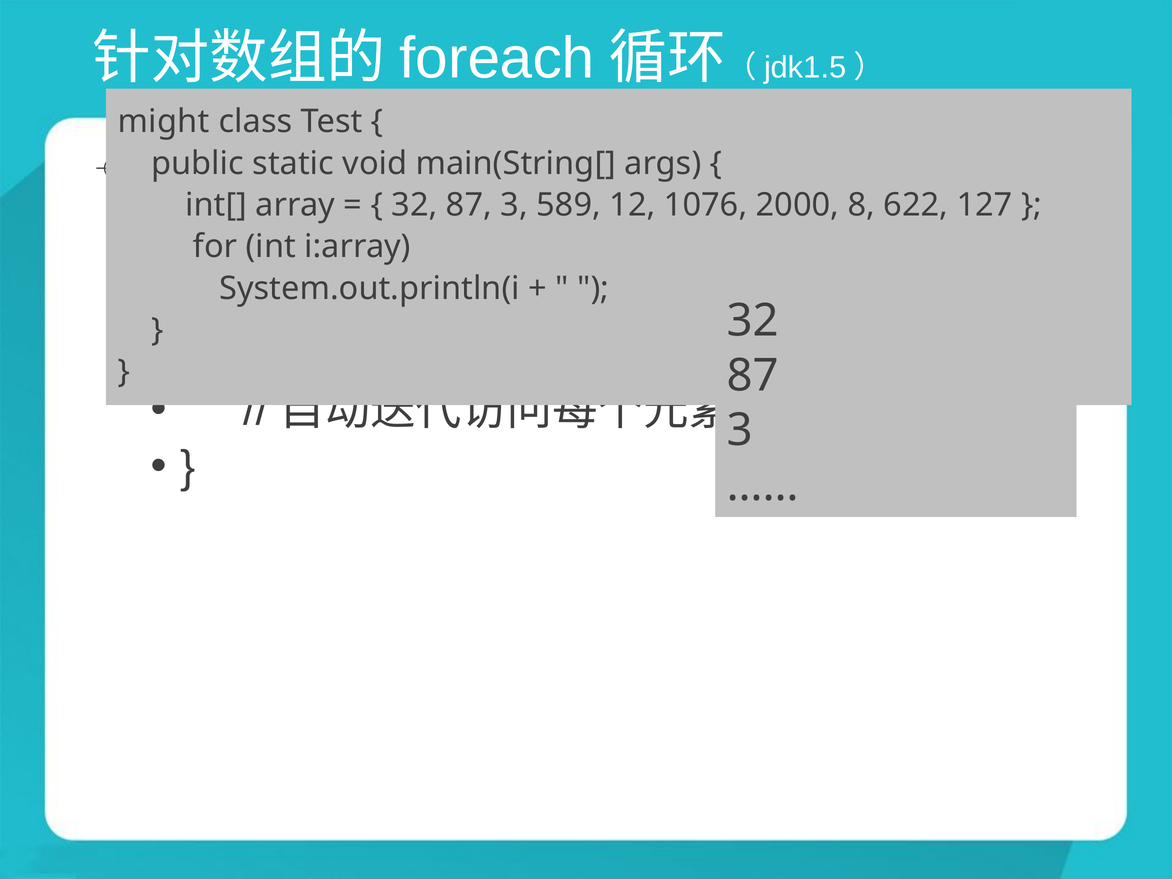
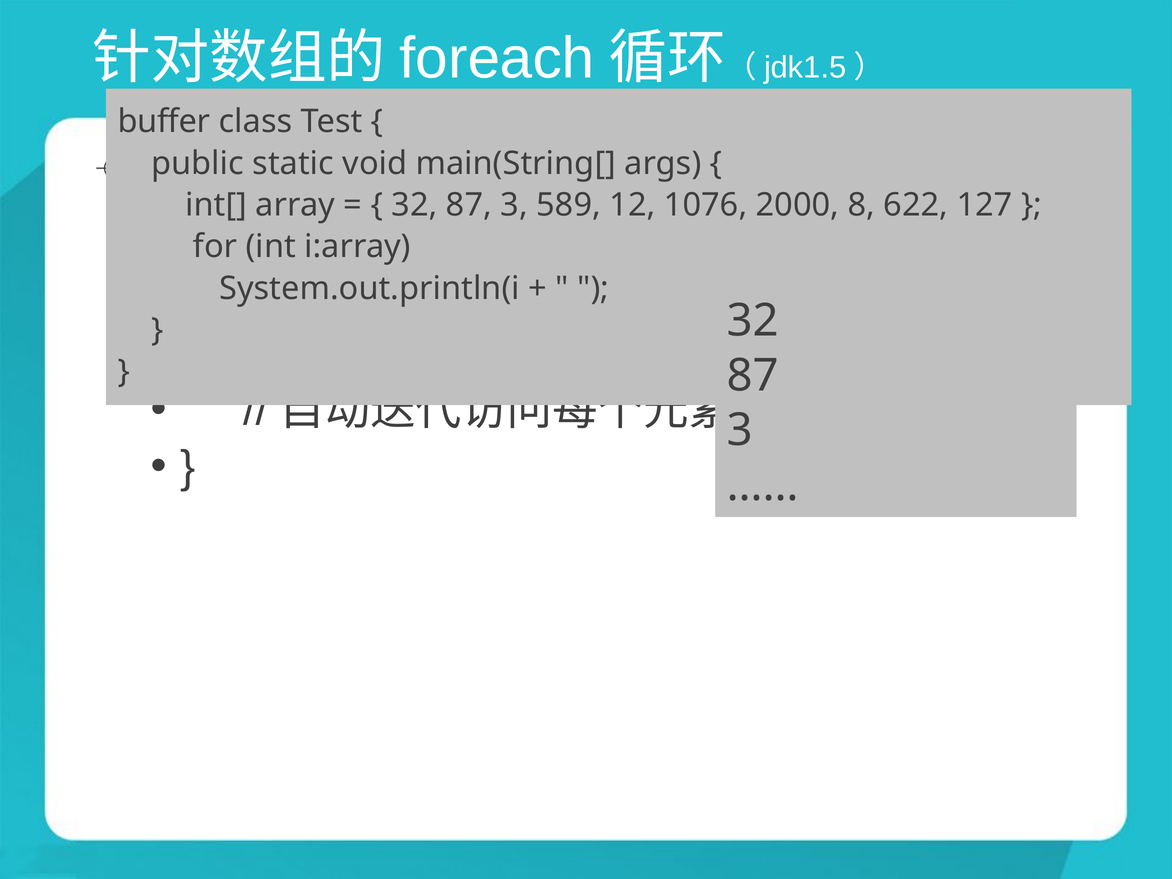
might: might -> buffer (164, 122)
